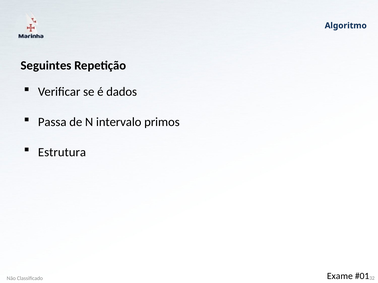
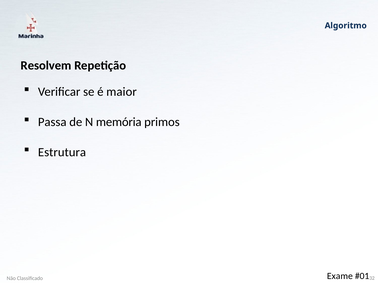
Seguintes: Seguintes -> Resolvem (46, 66)
dados: dados -> maior (122, 92)
intervalo: intervalo -> memória (119, 122)
